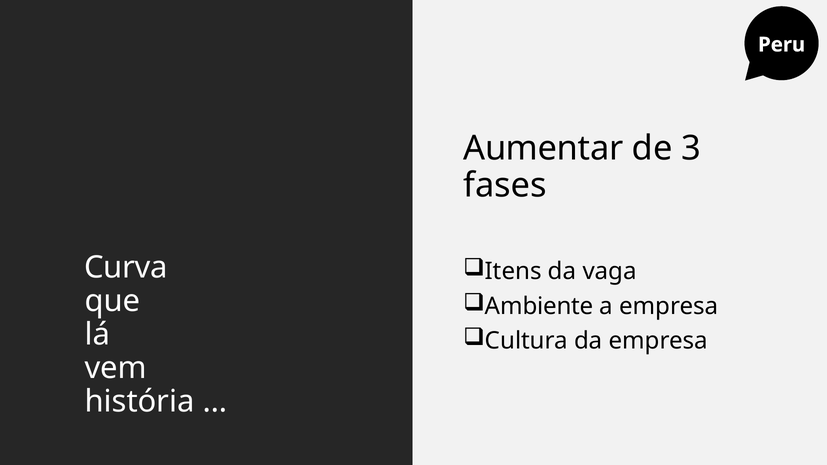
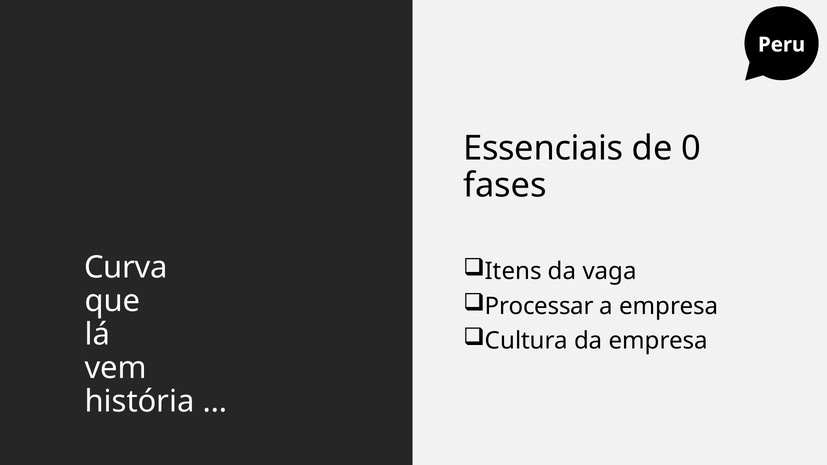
Aumentar: Aumentar -> Essenciais (543, 148)
3: 3 -> 0 (691, 148)
Ambiente: Ambiente -> Processar (539, 306)
